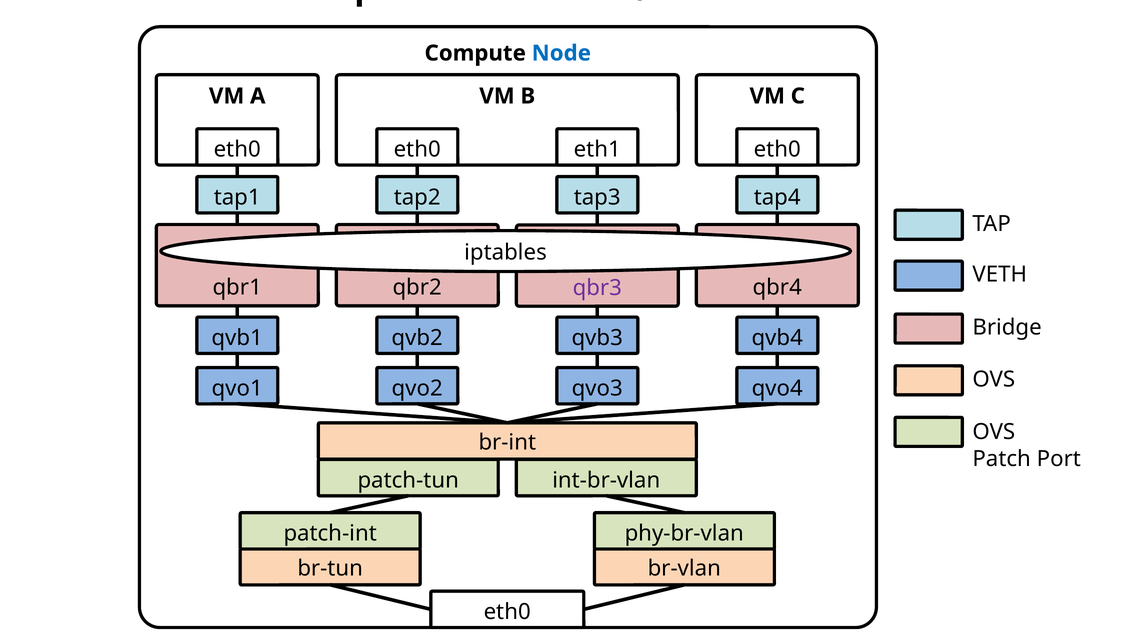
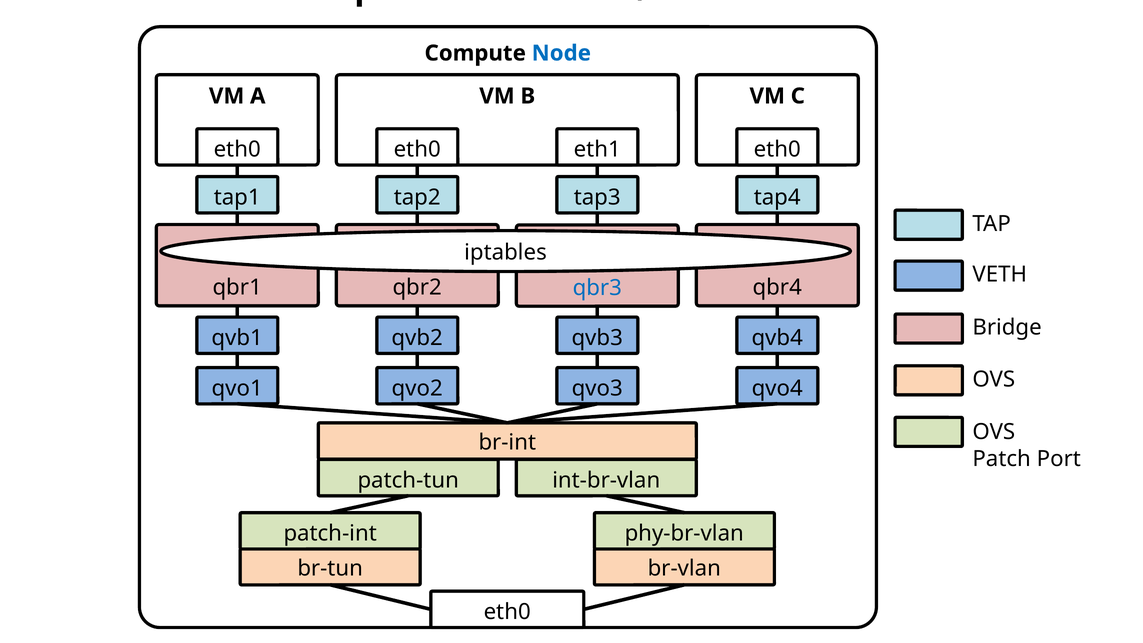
qbr3 colour: purple -> blue (597, 288)
